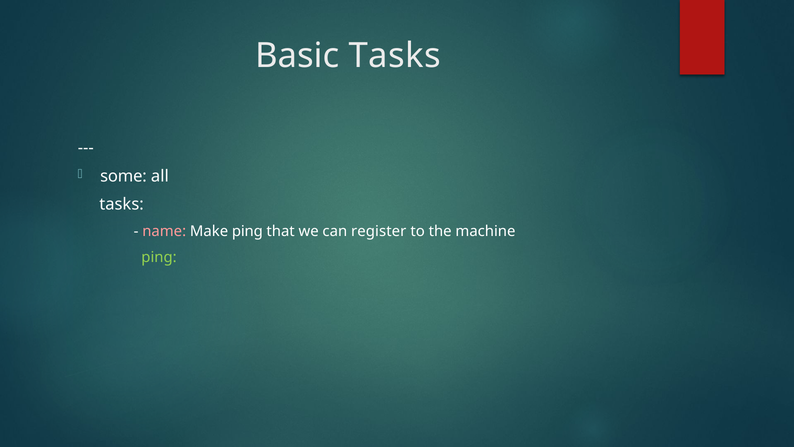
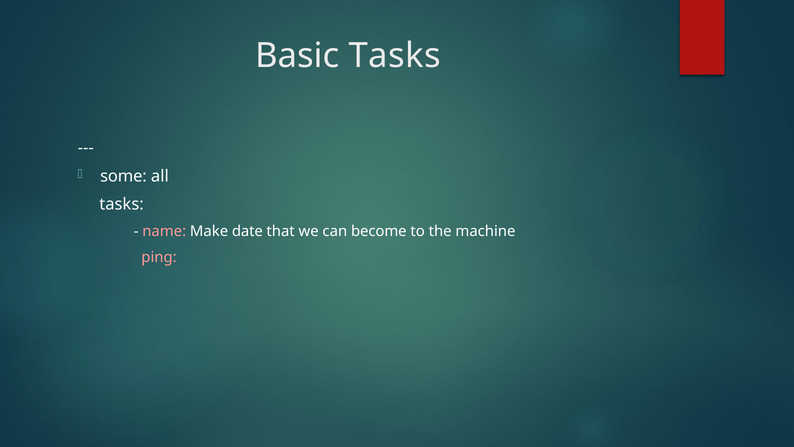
Make ping: ping -> date (247, 231)
register: register -> become (379, 231)
ping colour: light green -> pink (159, 257)
